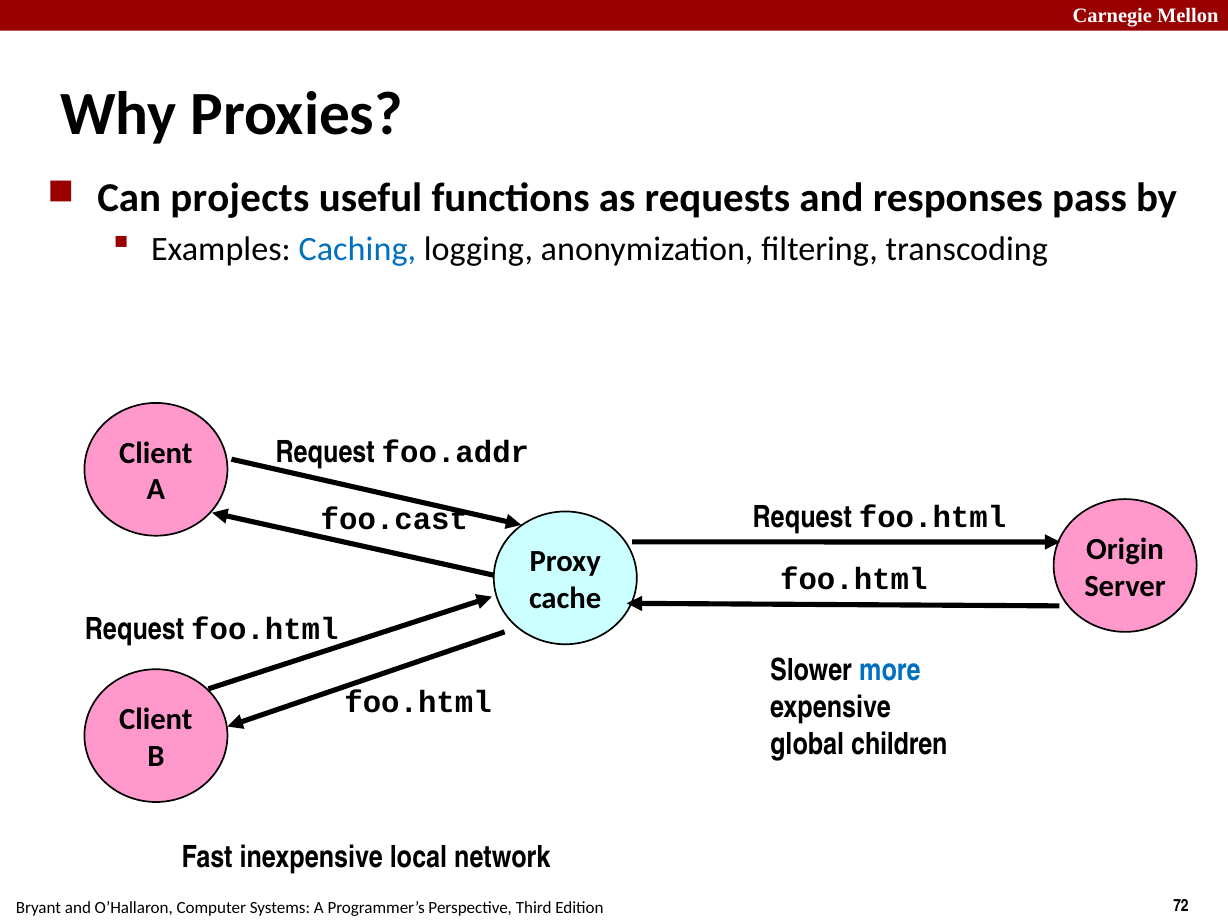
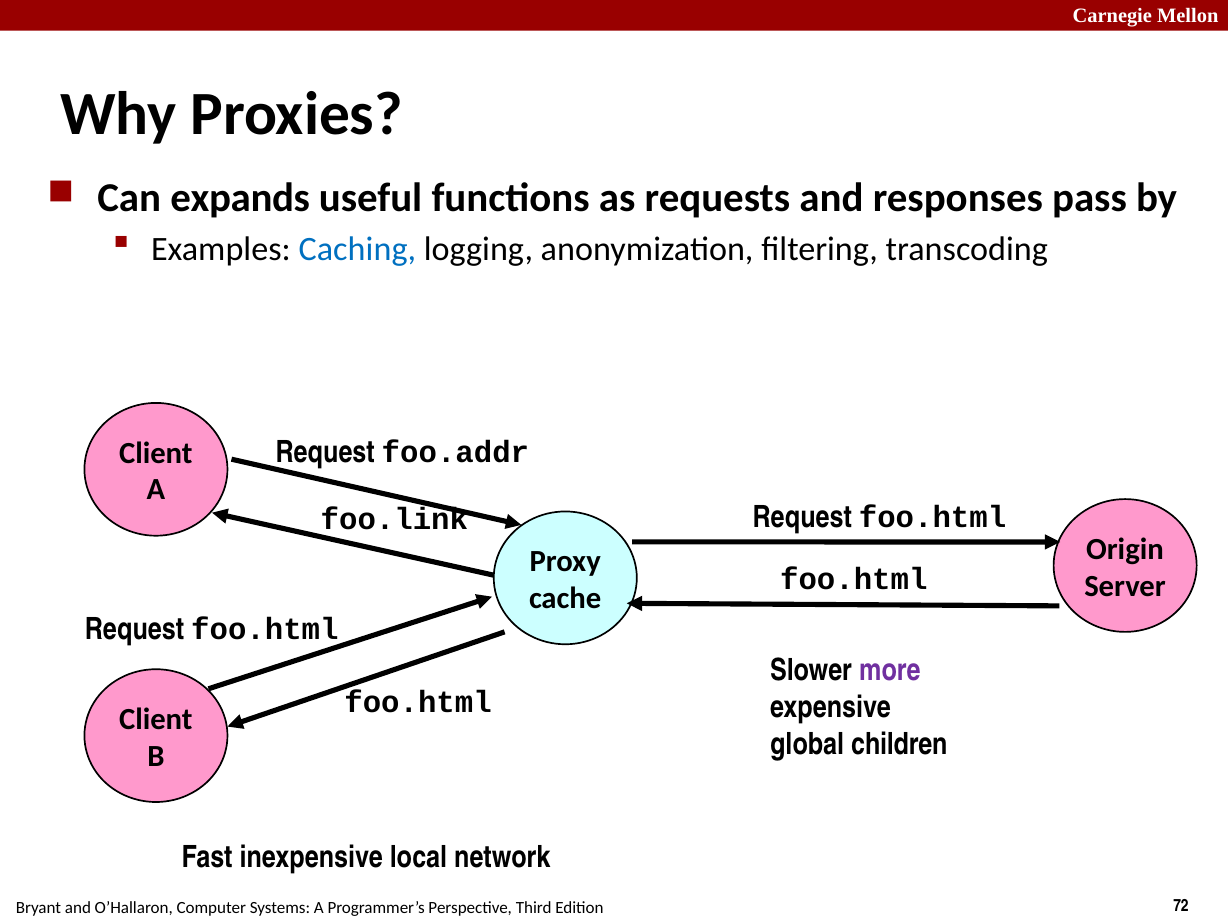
projects: projects -> expands (240, 198)
foo.cast: foo.cast -> foo.link (394, 519)
more colour: blue -> purple (890, 670)
